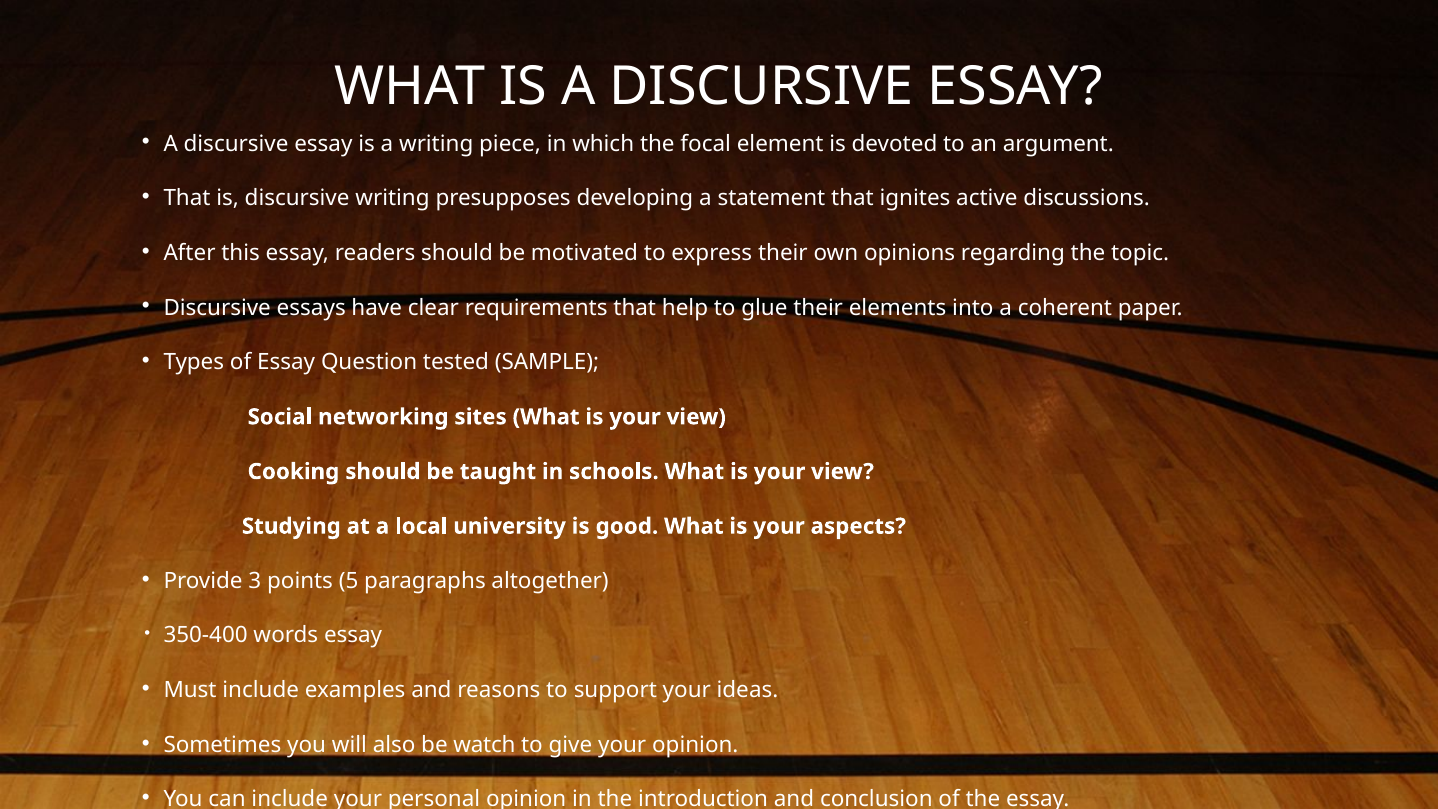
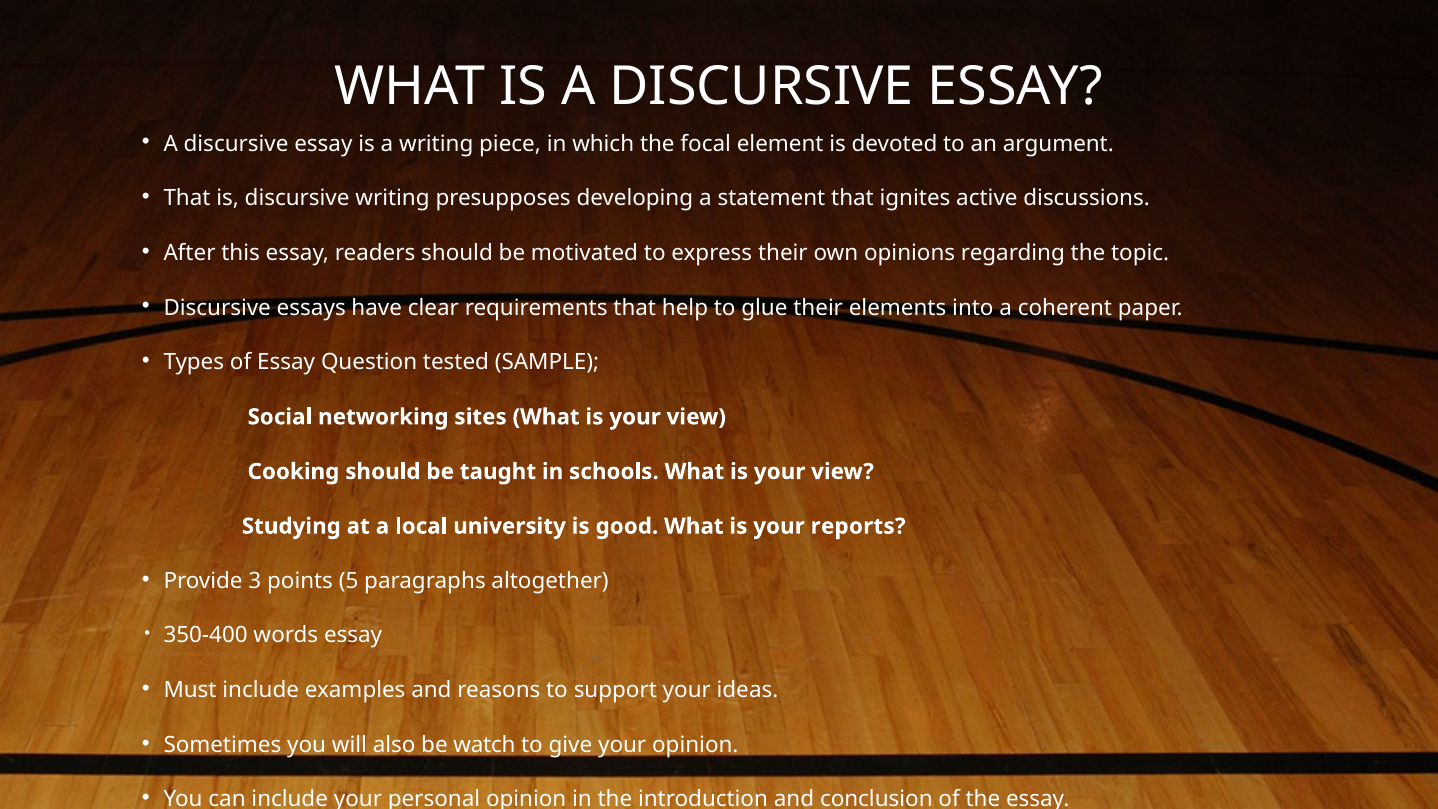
aspects: aspects -> reports (858, 526)
